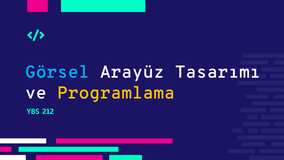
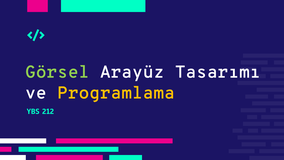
Görsel colour: light blue -> light green (57, 72)
